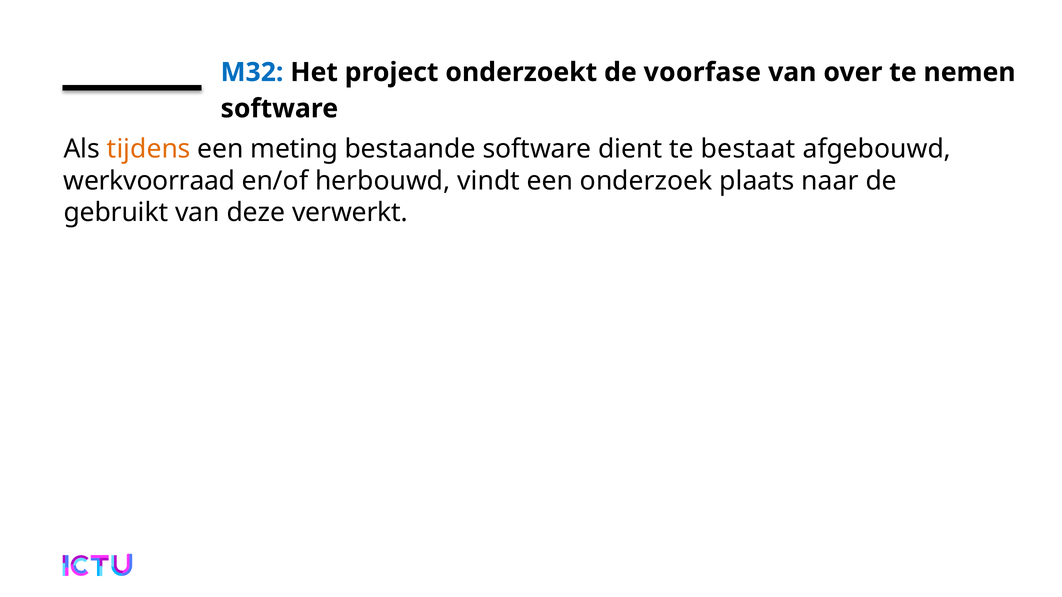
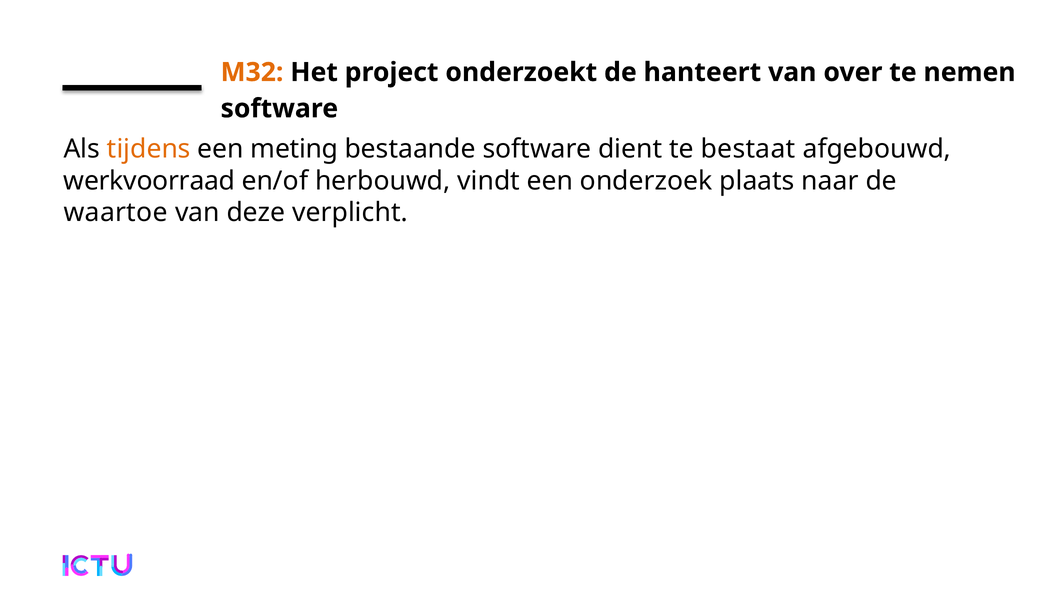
M32 colour: blue -> orange (252, 72)
voorfase: voorfase -> hanteert (702, 72)
gebruikt: gebruikt -> waartoe (116, 213)
verwerkt: verwerkt -> verplicht (350, 213)
